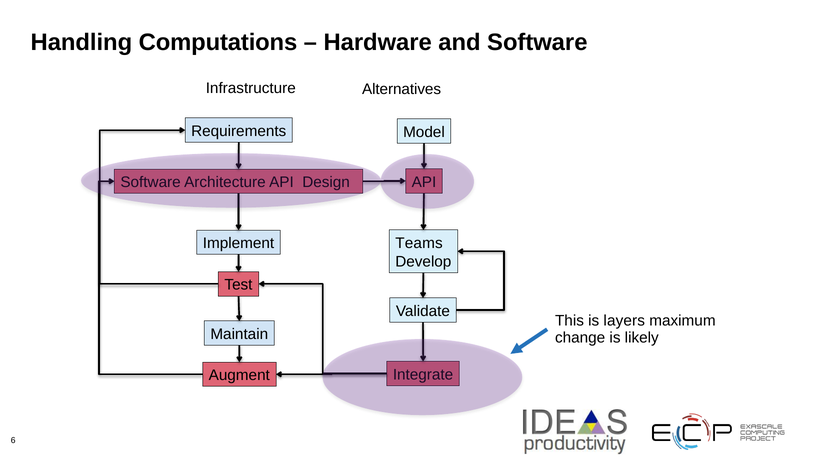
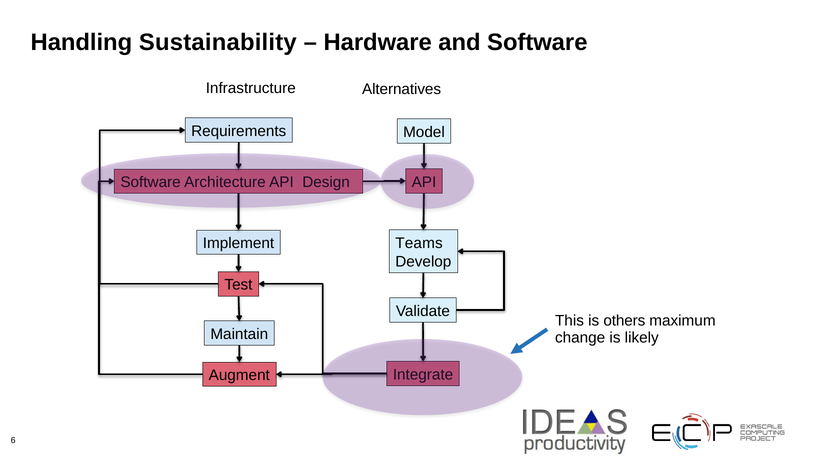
Computations: Computations -> Sustainability (218, 42)
layers: layers -> others (624, 321)
